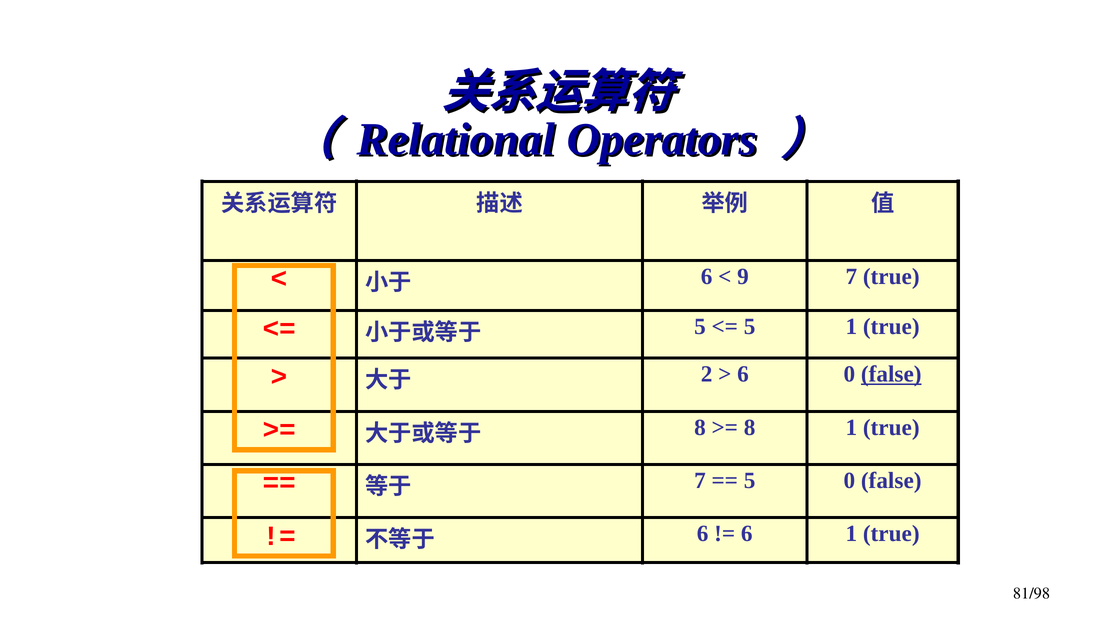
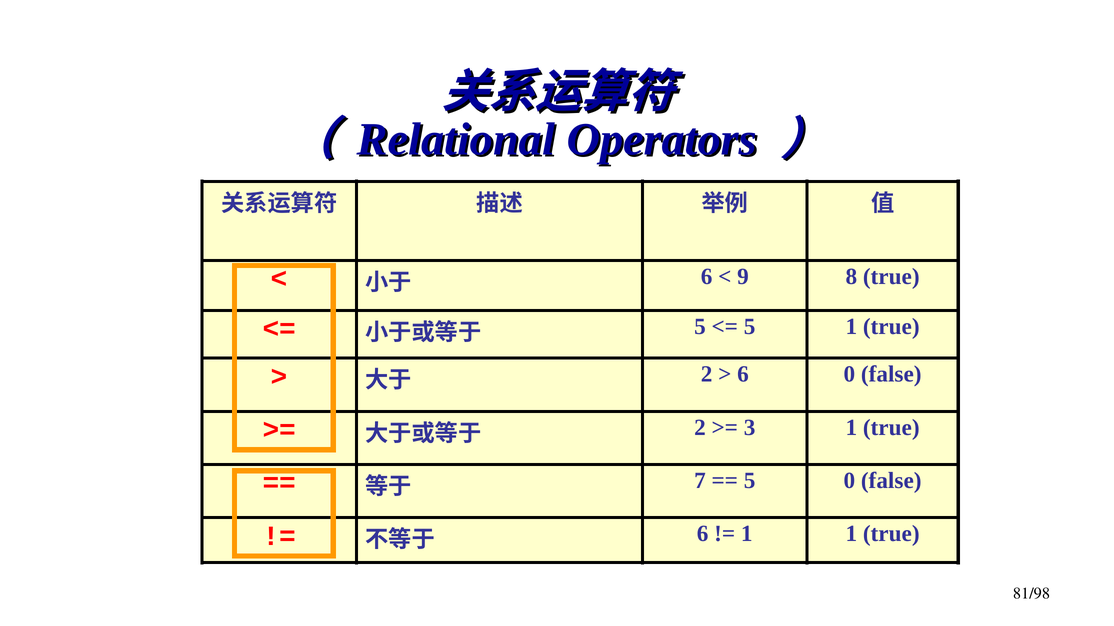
9 7: 7 -> 8 (851, 277)
false underline: present -> none (891, 375)
8: 8 -> 2 (700, 428)
8: 8 -> 3 (750, 428)
6: 6 -> 1 (747, 534)
